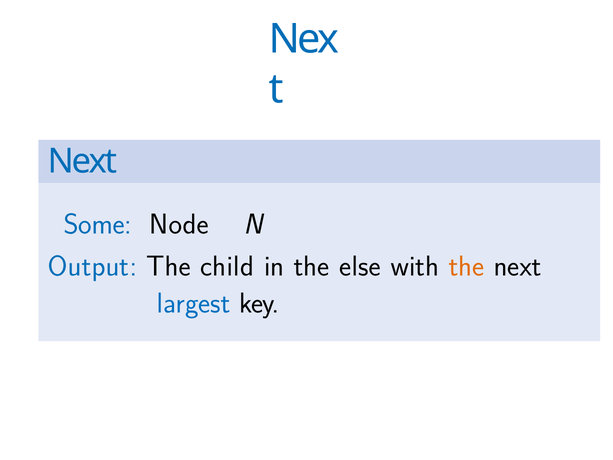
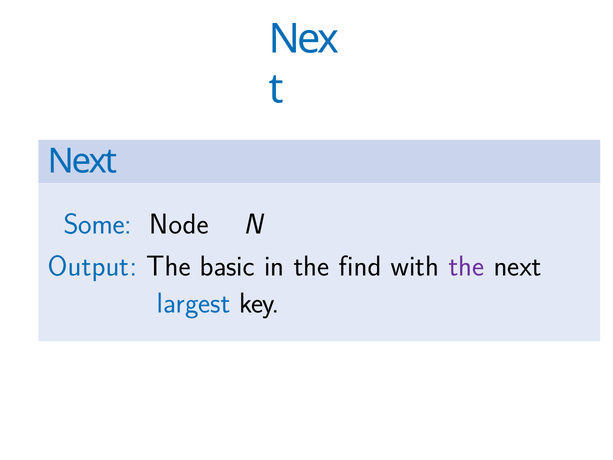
child: child -> basic (227, 266)
else: else -> find (360, 266)
the colour: orange -> purple (466, 266)
